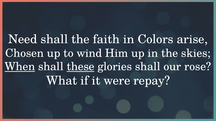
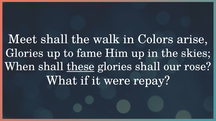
Need: Need -> Meet (23, 39)
faith: faith -> walk (106, 39)
Chosen: Chosen -> Glories (25, 53)
wind: wind -> fame (89, 53)
When underline: present -> none (20, 67)
